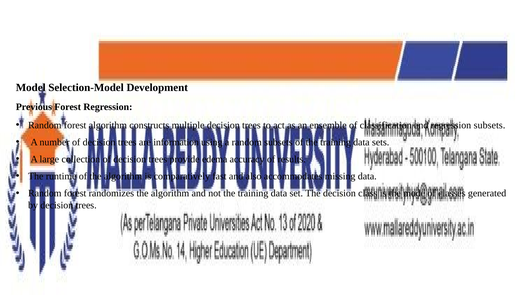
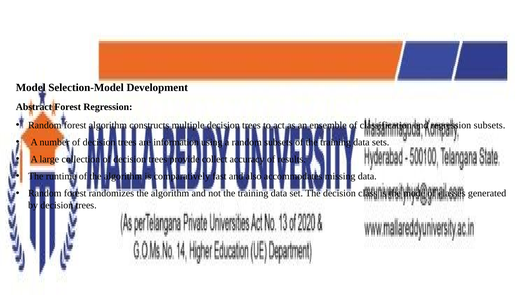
Previous: Previous -> Abstract (34, 107)
edema: edema -> collect (215, 159)
